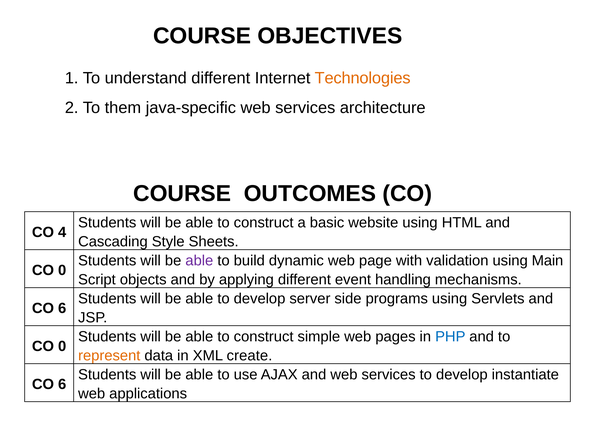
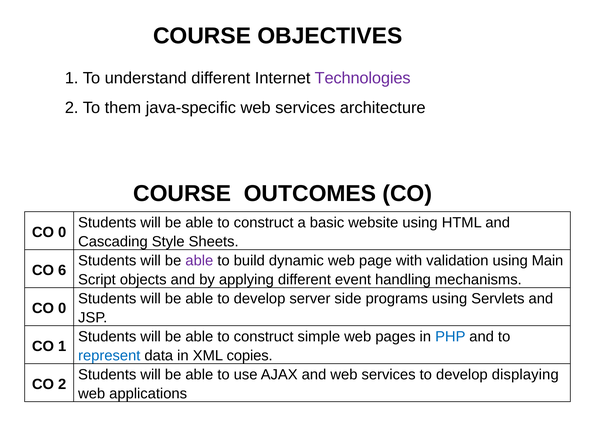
Technologies colour: orange -> purple (363, 78)
4: 4 -> 0 (62, 232)
0: 0 -> 6 (62, 270)
6: 6 -> 0 (62, 308)
0: 0 -> 1 (62, 346)
represent colour: orange -> blue (109, 355)
create: create -> copies (250, 355)
instantiate: instantiate -> displaying (525, 374)
6: 6 -> 2 (62, 384)
